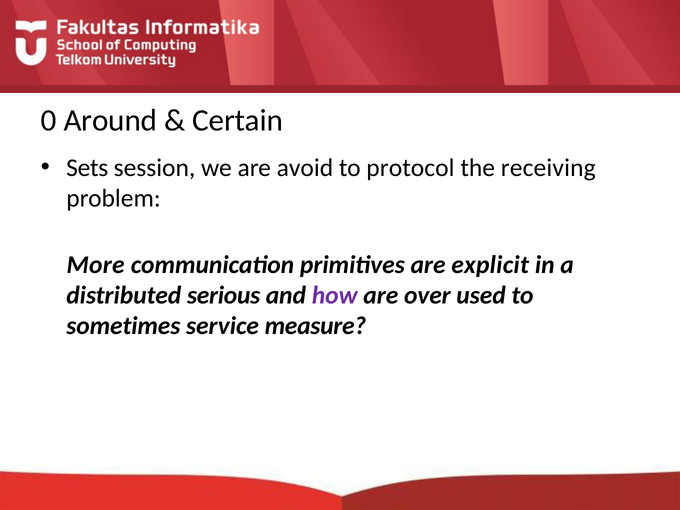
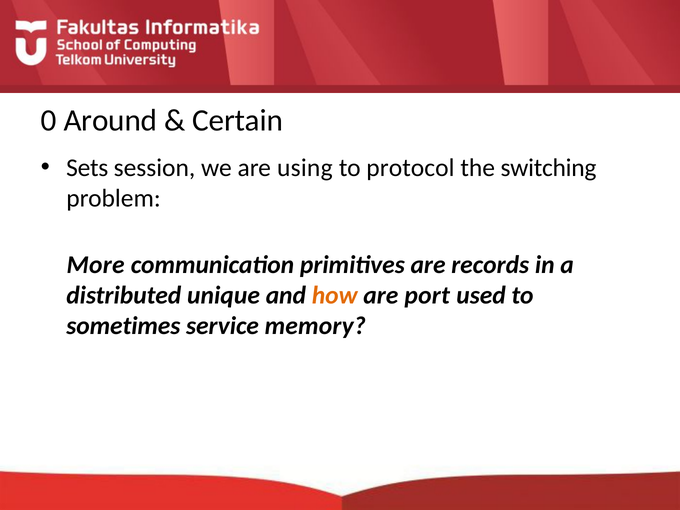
avoid: avoid -> using (305, 168)
receiving: receiving -> switching (548, 168)
explicit: explicit -> records (490, 265)
serious: serious -> unique (223, 295)
how colour: purple -> orange (335, 295)
over: over -> port (427, 295)
measure: measure -> memory (315, 326)
